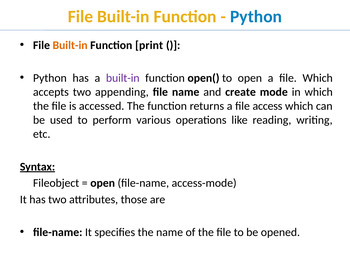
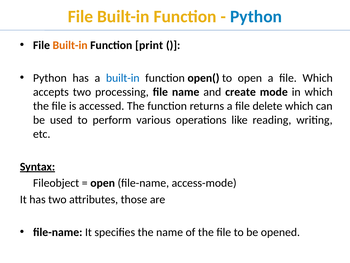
built-in colour: purple -> blue (123, 78)
appending: appending -> processing (122, 92)
access: access -> delete (267, 106)
